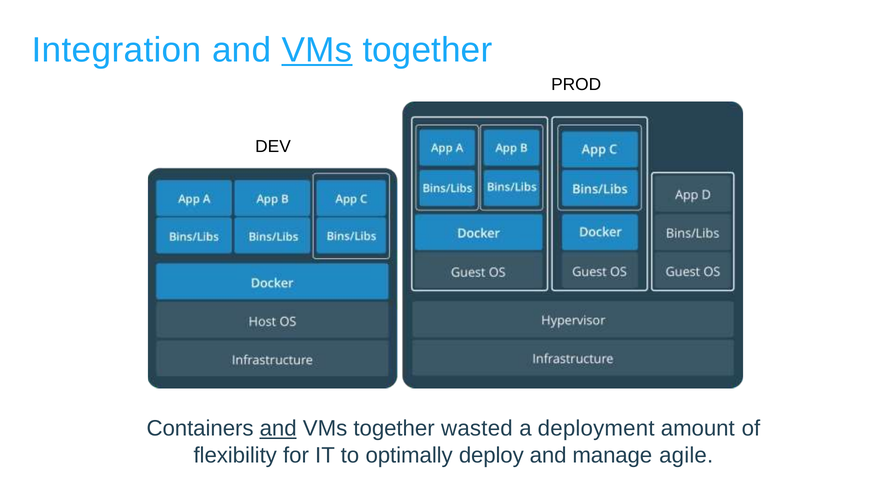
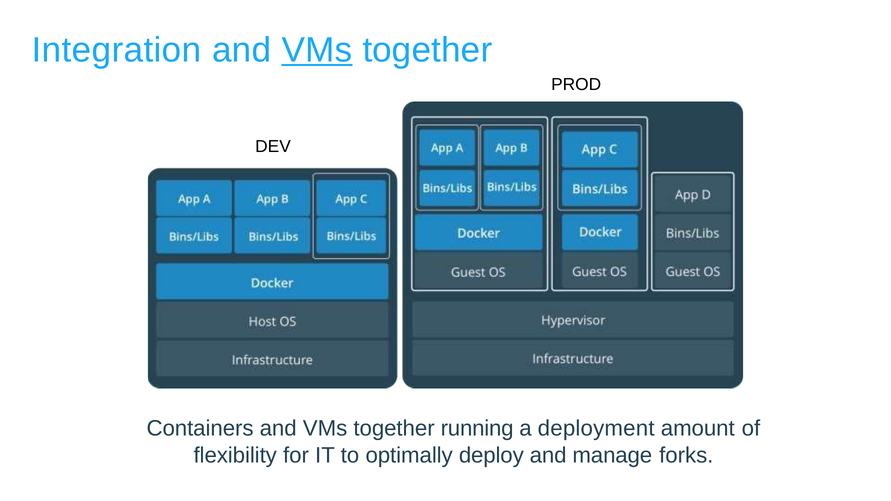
and underline: present -> none (278, 429)
wasted: wasted -> running (477, 429)
agile: agile -> forks (686, 455)
